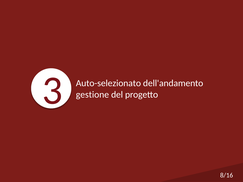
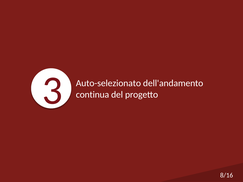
gestione: gestione -> continua (92, 95)
